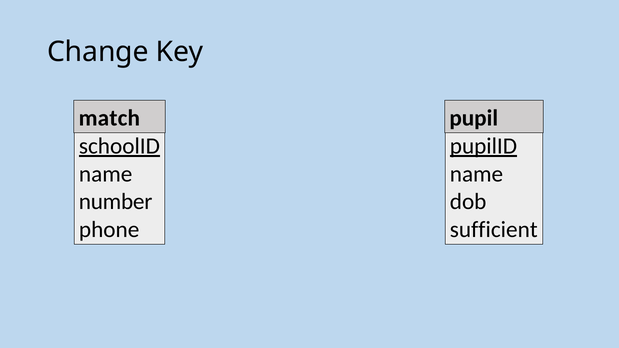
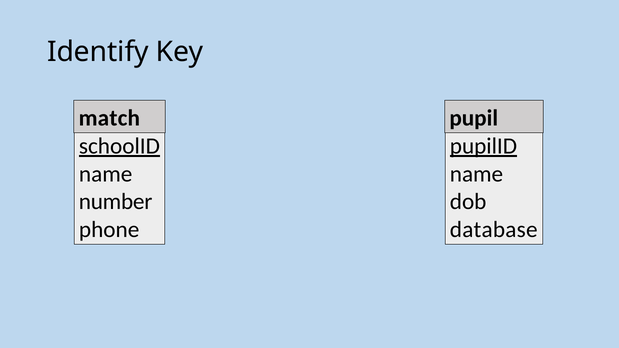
Change: Change -> Identify (98, 52)
sufficient: sufficient -> database (494, 230)
